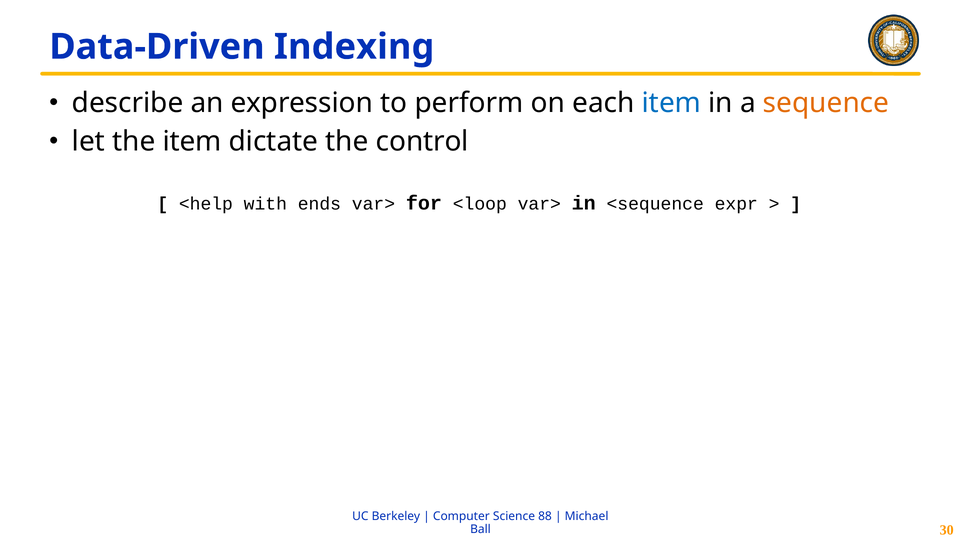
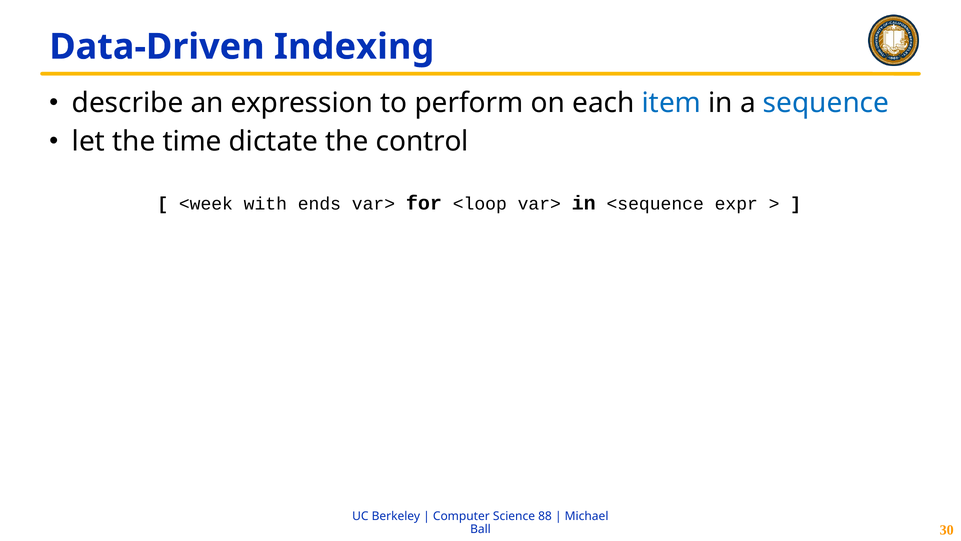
sequence colour: orange -> blue (826, 103)
the item: item -> time (192, 141)
<help: <help -> <week (206, 204)
